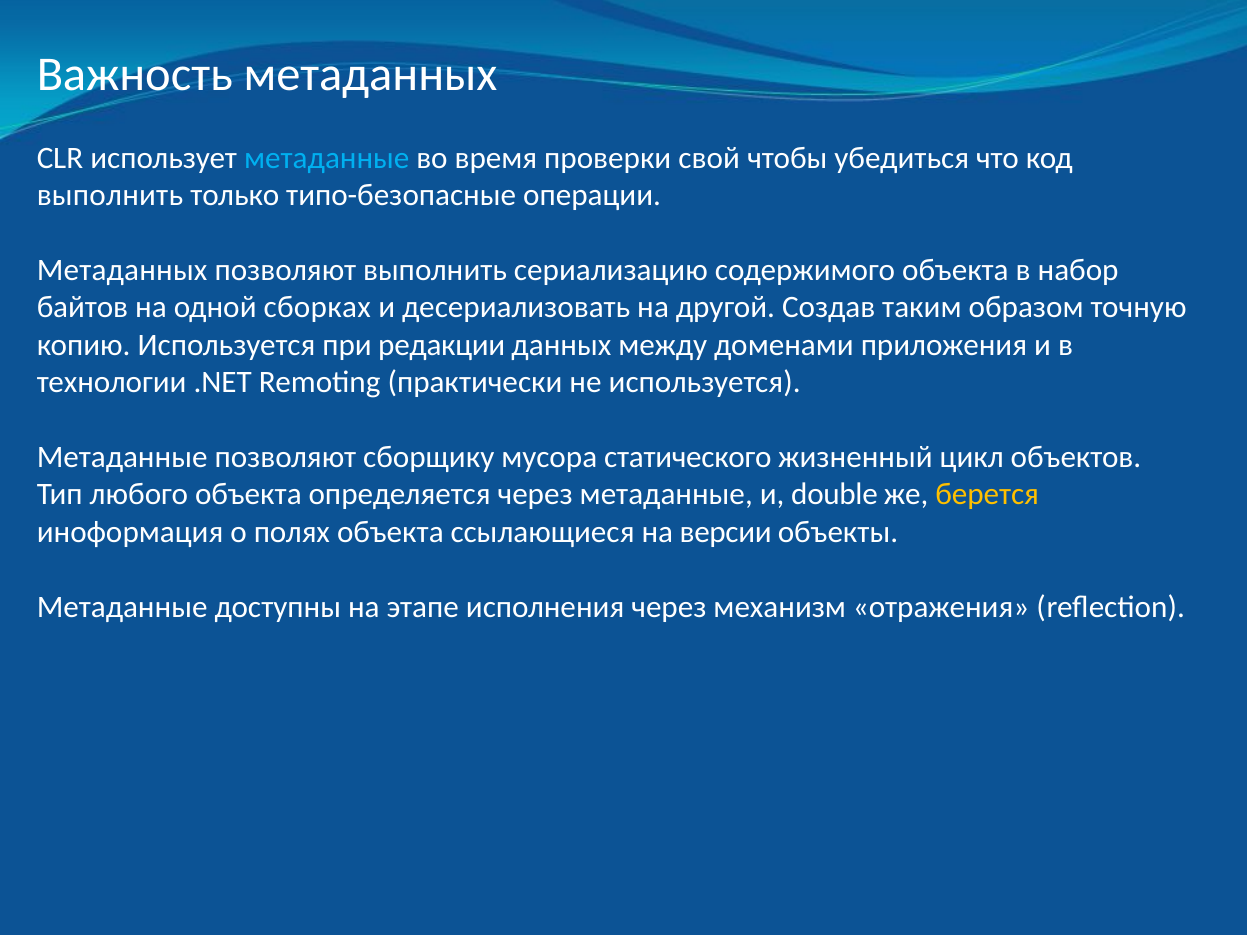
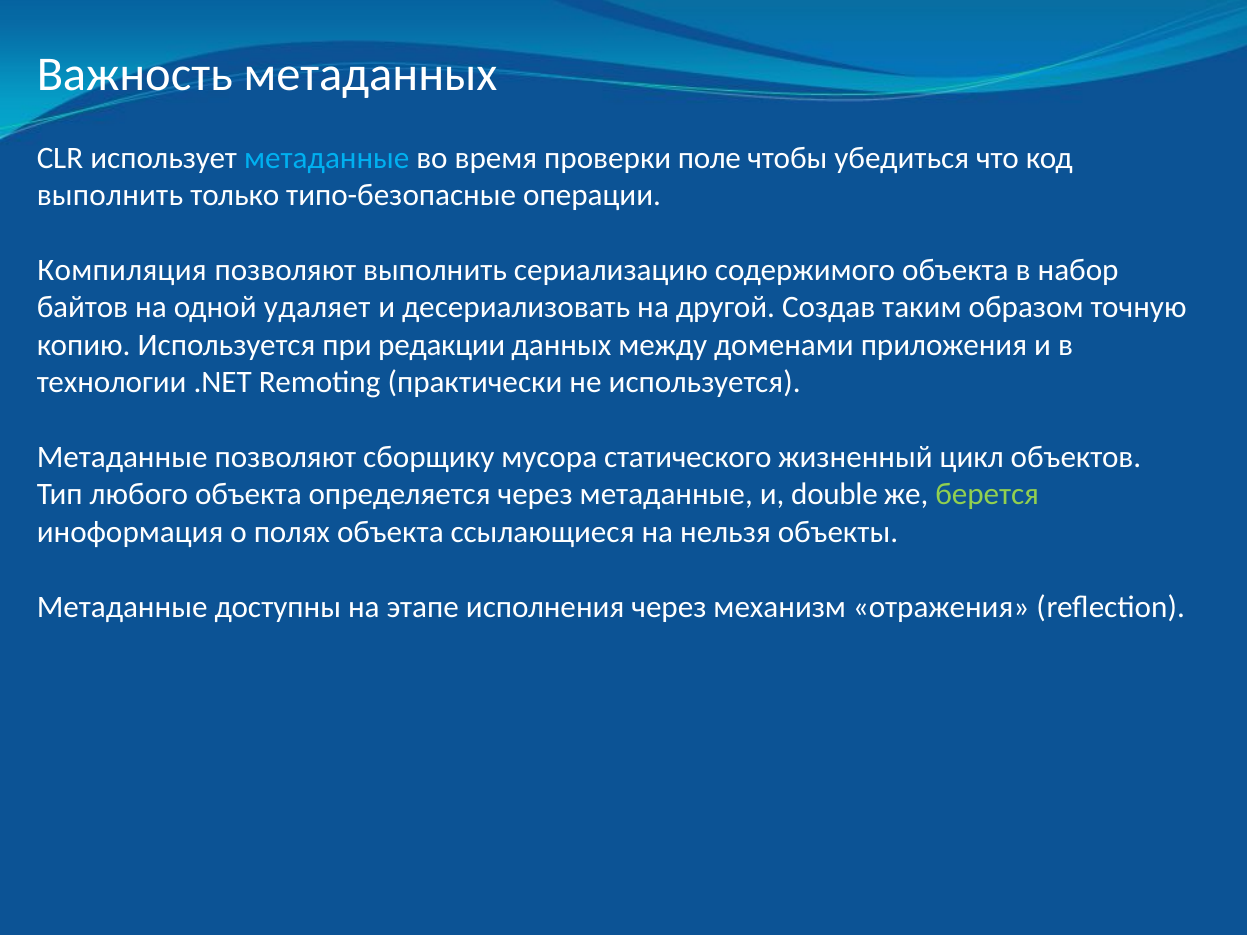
свой: свой -> поле (709, 158)
Метаданных: Метаданных -> Компиляция (122, 270)
сборках: сборках -> удаляет (317, 308)
берется colour: yellow -> light green (987, 495)
версии: версии -> нельзя (725, 532)
